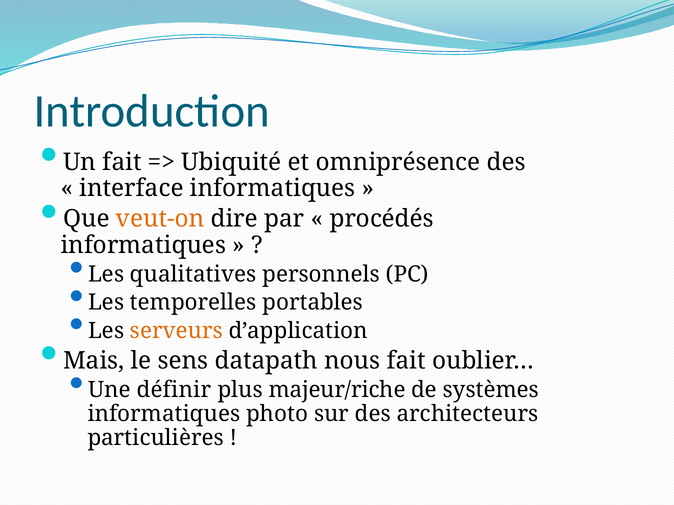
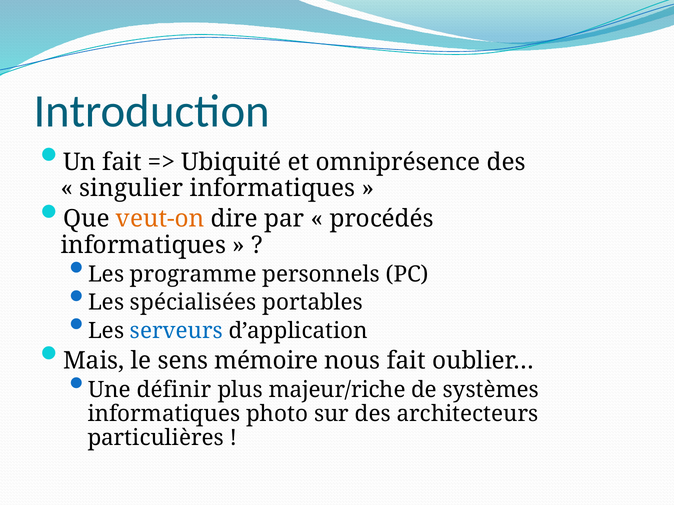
interface: interface -> singulier (131, 189)
qualitatives: qualitatives -> programme (193, 274)
temporelles: temporelles -> spécialisées (193, 303)
serveurs colour: orange -> blue (176, 331)
datapath: datapath -> mémoire (266, 361)
